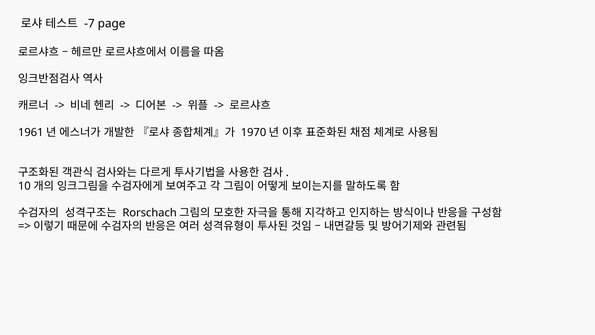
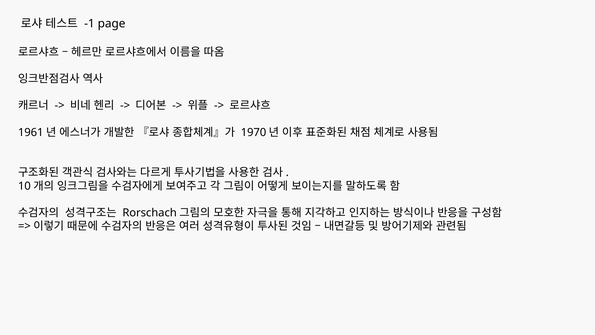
-7: -7 -> -1 (89, 24)
